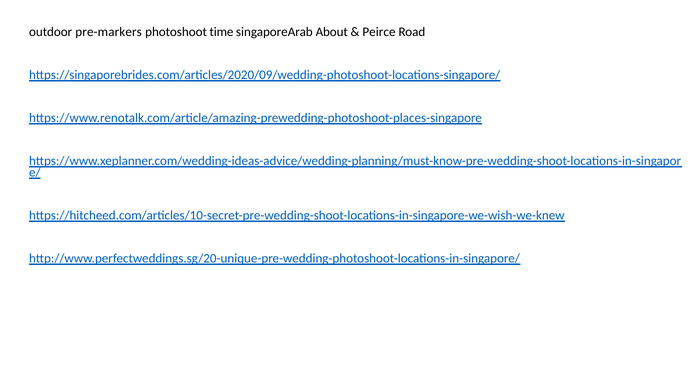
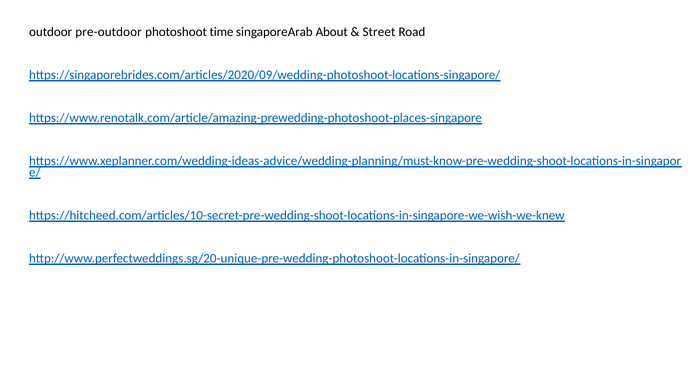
pre-markers: pre-markers -> pre-outdoor (109, 32)
Peirce: Peirce -> Street (379, 32)
